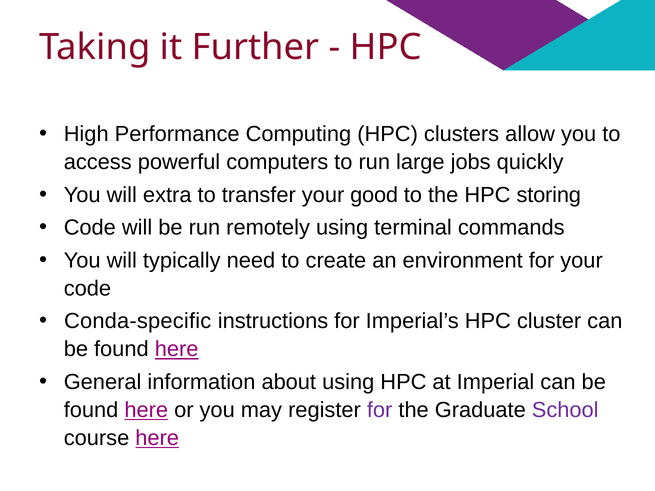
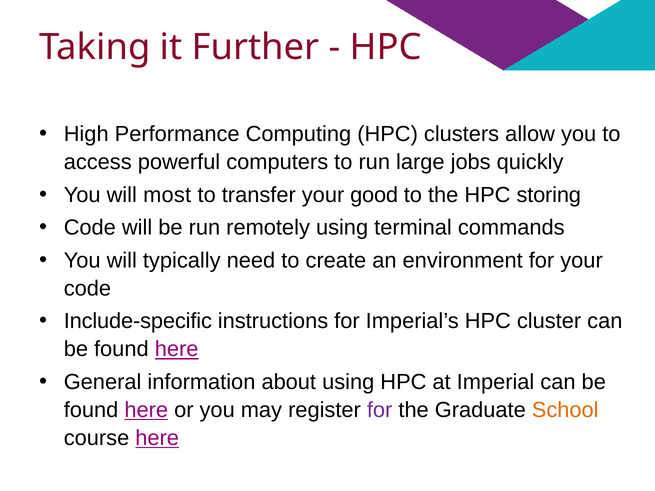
extra: extra -> most (167, 195)
Conda-specific: Conda-specific -> Include-specific (138, 321)
School colour: purple -> orange (565, 410)
